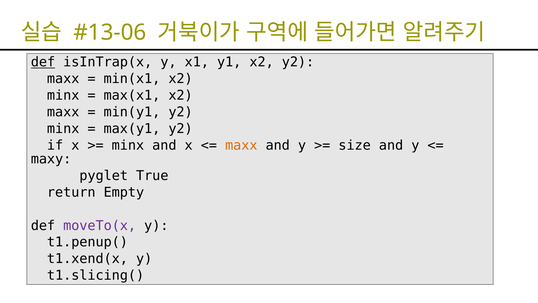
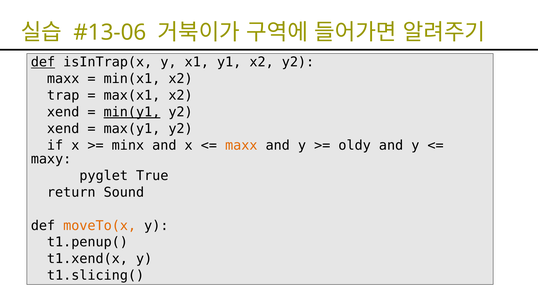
minx: minx -> trap (63, 95)
maxx: maxx -> xend (63, 112)
min(y1 underline: none -> present (132, 112)
minx: minx -> xend (63, 128)
size: size -> oldy (355, 145)
Empty: Empty -> Sound (124, 192)
moveTo(x colour: purple -> orange (100, 225)
